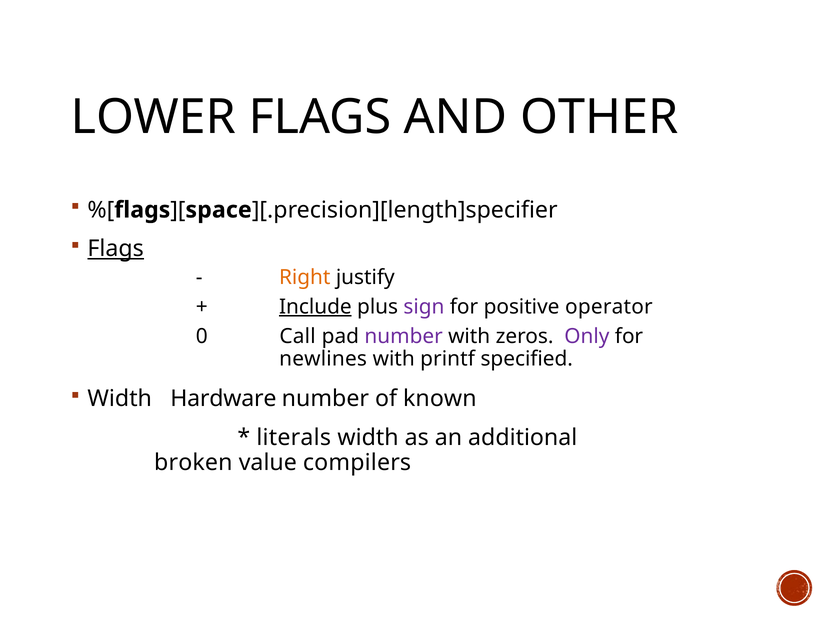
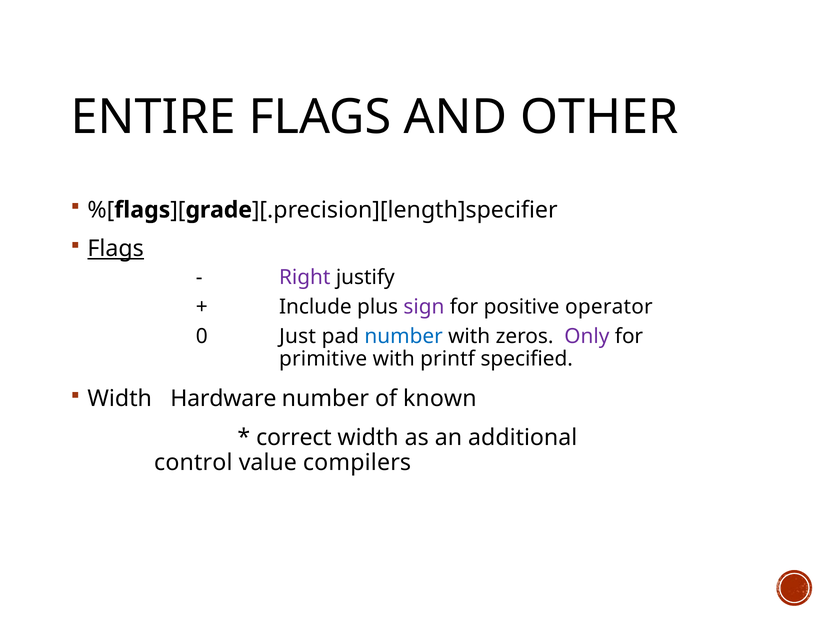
LOWER: LOWER -> ENTIRE (153, 117)
space: space -> grade (219, 210)
Right colour: orange -> purple (305, 277)
Include underline: present -> none (315, 307)
Call: Call -> Just (298, 336)
number colour: purple -> blue (404, 336)
newlines: newlines -> primitive (323, 359)
literals: literals -> correct (294, 437)
broken: broken -> control (193, 462)
